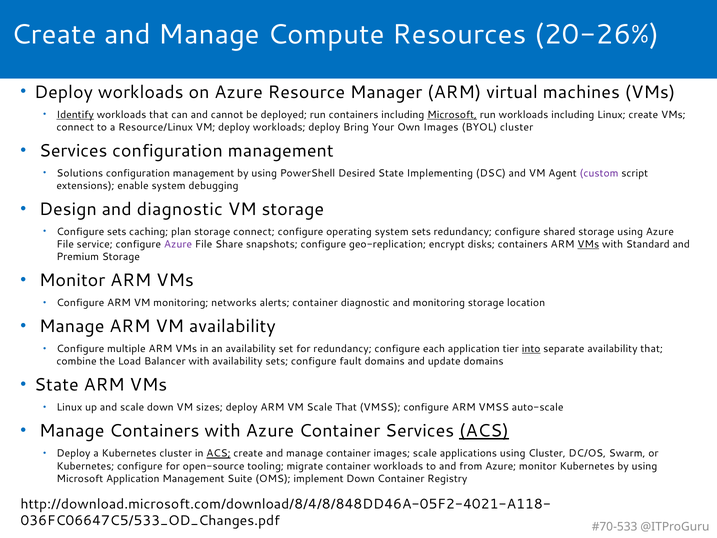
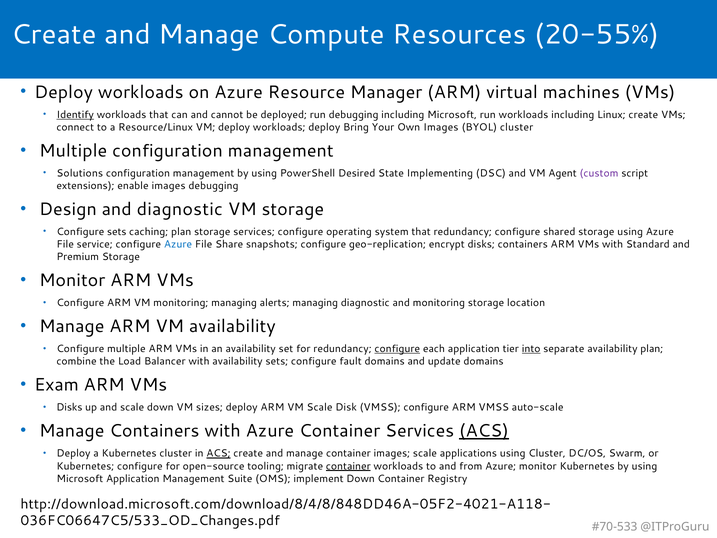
20-26%: 20-26% -> 20-55% (597, 34)
run containers: containers -> debugging (354, 115)
Microsoft underline: present -> none (452, 115)
Services: Services -> Multiple (73, 151)
enable system: system -> images (169, 186)
storage connect: connect -> services (254, 232)
system sets: sets -> that (421, 232)
Azure colour: purple -> blue (178, 244)
VMs underline: present -> none (588, 244)
monitoring networks: networks -> managing (234, 303)
alerts container: container -> managing (315, 303)
configure underline: none -> present (397, 349)
availability that: that -> plan (652, 349)
State: State -> Exam (56, 385)
Linux: Linux -> Disks (69, 407)
Scale That: That -> Disk (346, 407)
container underline: none -> present (348, 466)
